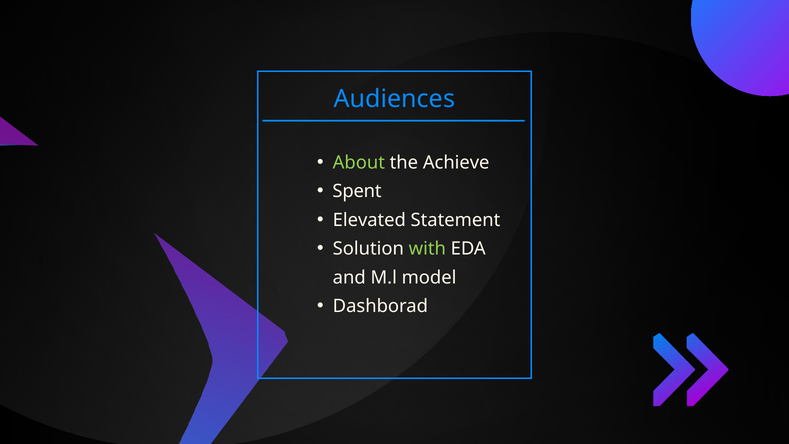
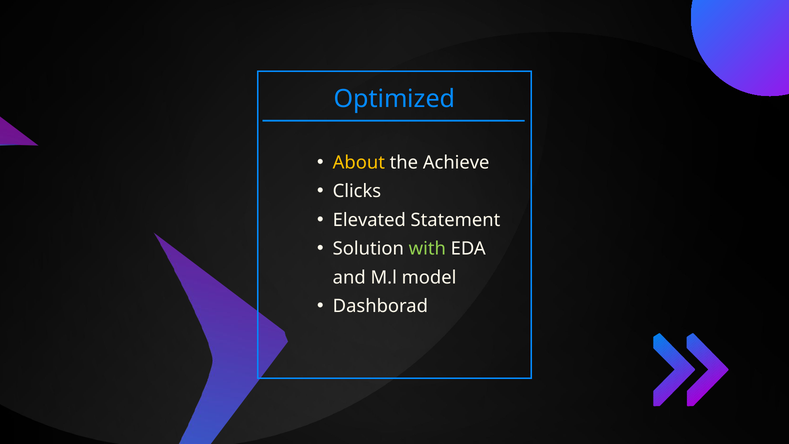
Audiences: Audiences -> Optimized (394, 99)
About colour: light green -> yellow (359, 163)
Spent: Spent -> Clicks (357, 191)
